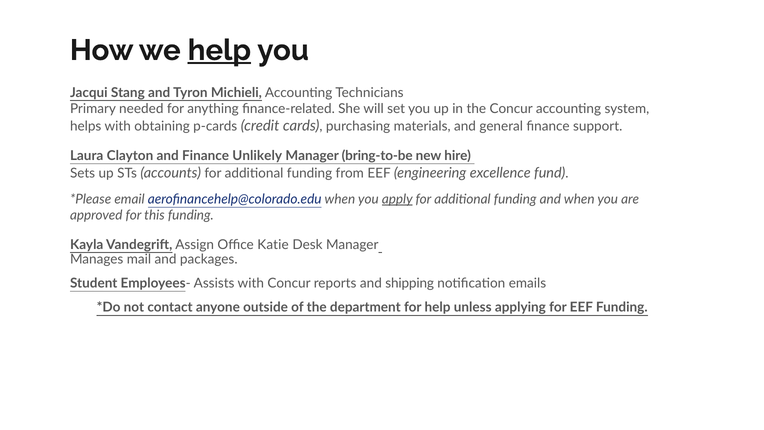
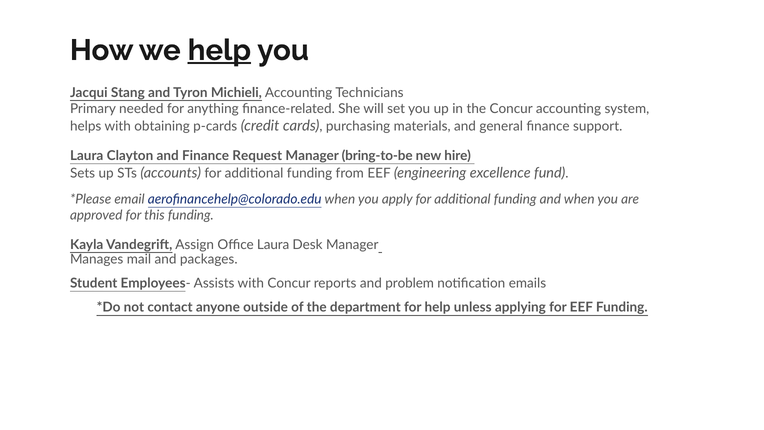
Unlikely: Unlikely -> Request (257, 156)
apply underline: present -> none (397, 199)
Office Katie: Katie -> Laura (273, 244)
shipping: shipping -> problem (410, 283)
